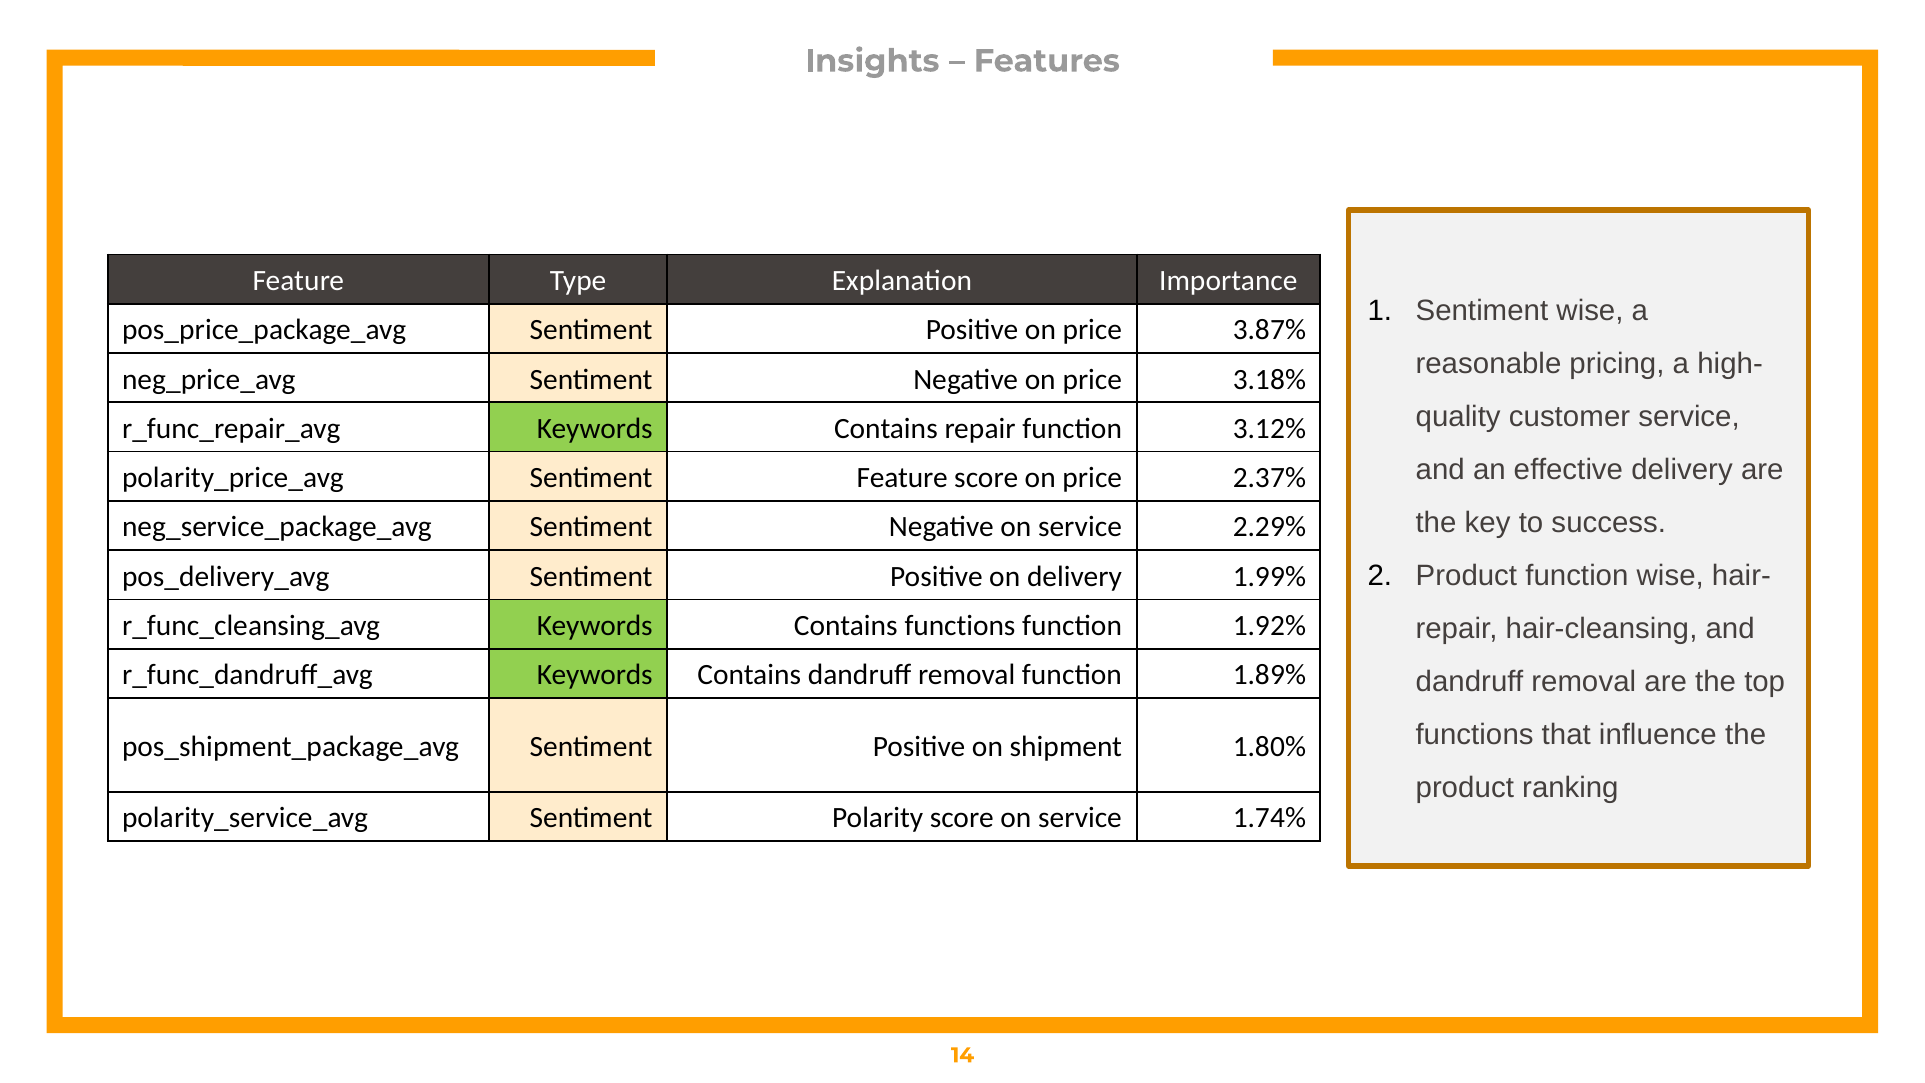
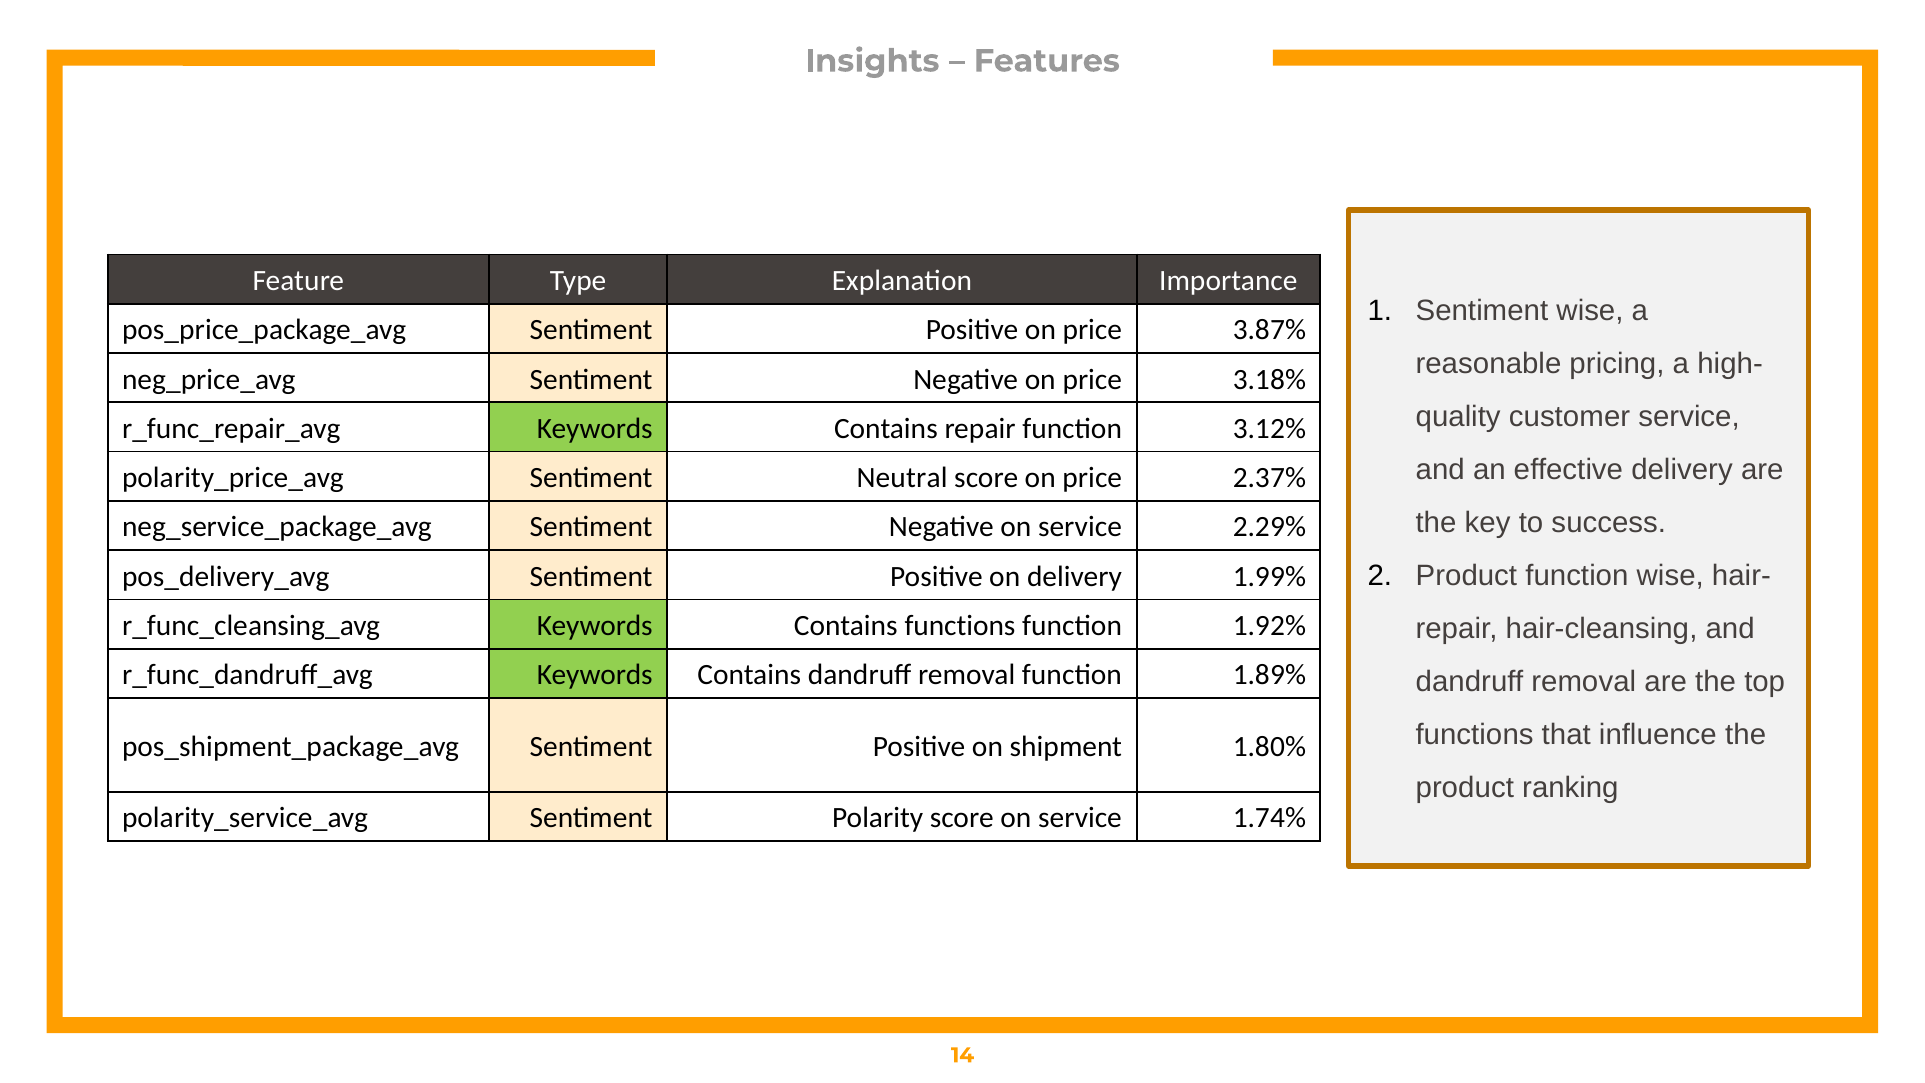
Sentiment Feature: Feature -> Neutral (902, 478)
